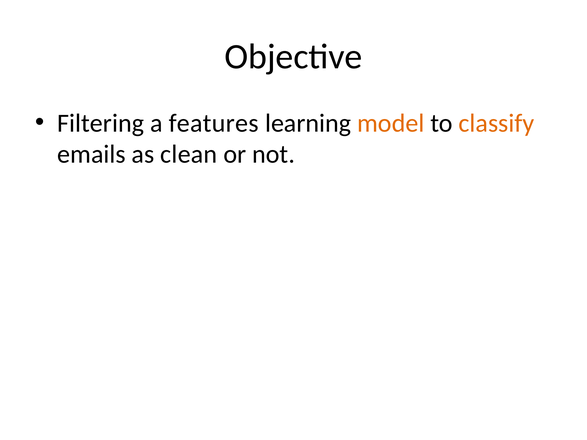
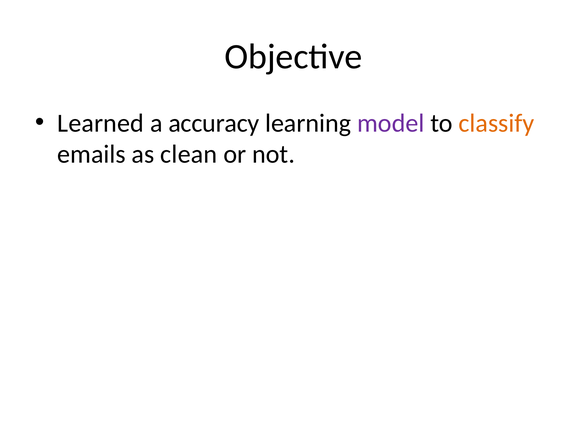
Filtering: Filtering -> Learned (101, 123)
features: features -> accuracy (214, 123)
model colour: orange -> purple (391, 123)
